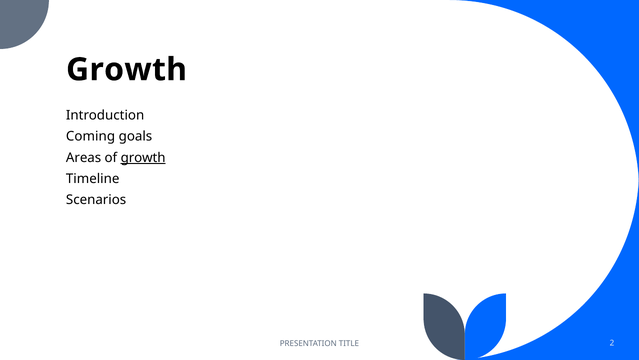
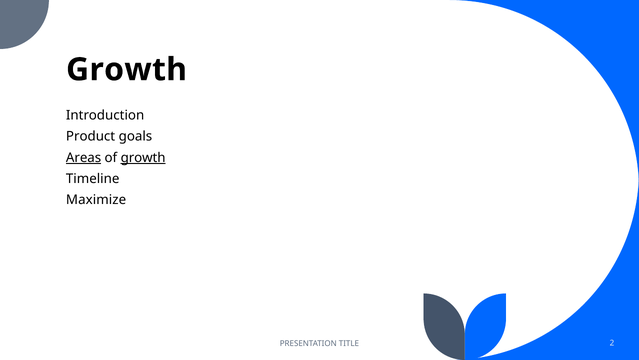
Coming: Coming -> Product (91, 136)
Areas underline: none -> present (84, 157)
Scenarios: Scenarios -> Maximize (96, 199)
